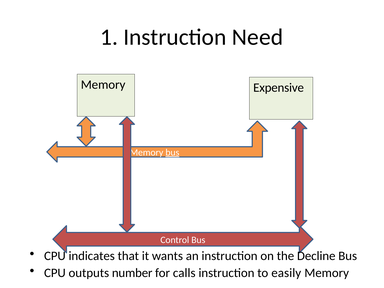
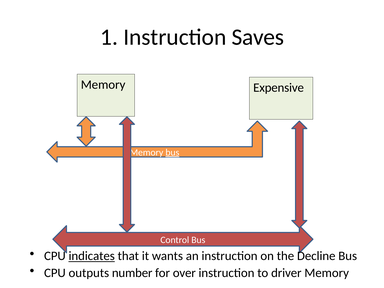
Need: Need -> Saves (258, 37)
indicates underline: none -> present (92, 256)
calls: calls -> over (184, 273)
easily: easily -> driver (286, 273)
